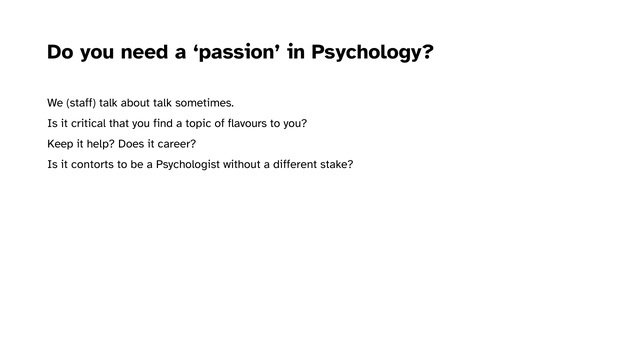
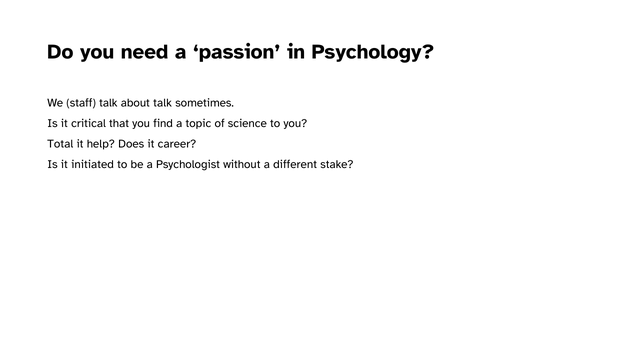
flavours: flavours -> science (247, 124)
Keep: Keep -> Total (60, 144)
contorts: contorts -> initiated (93, 164)
